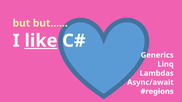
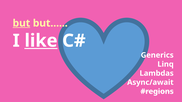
but underline: none -> present (21, 23)
